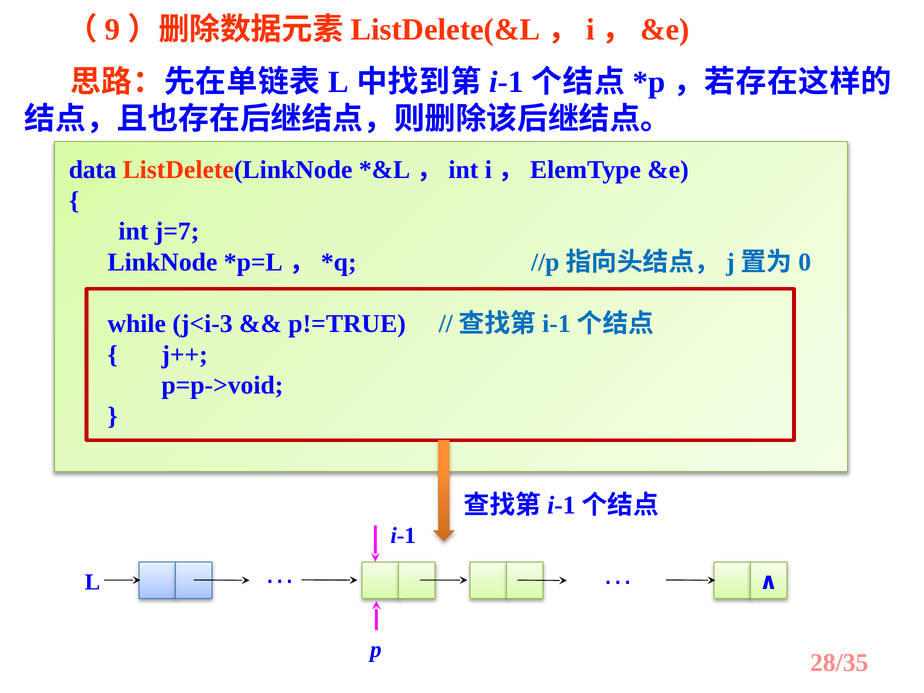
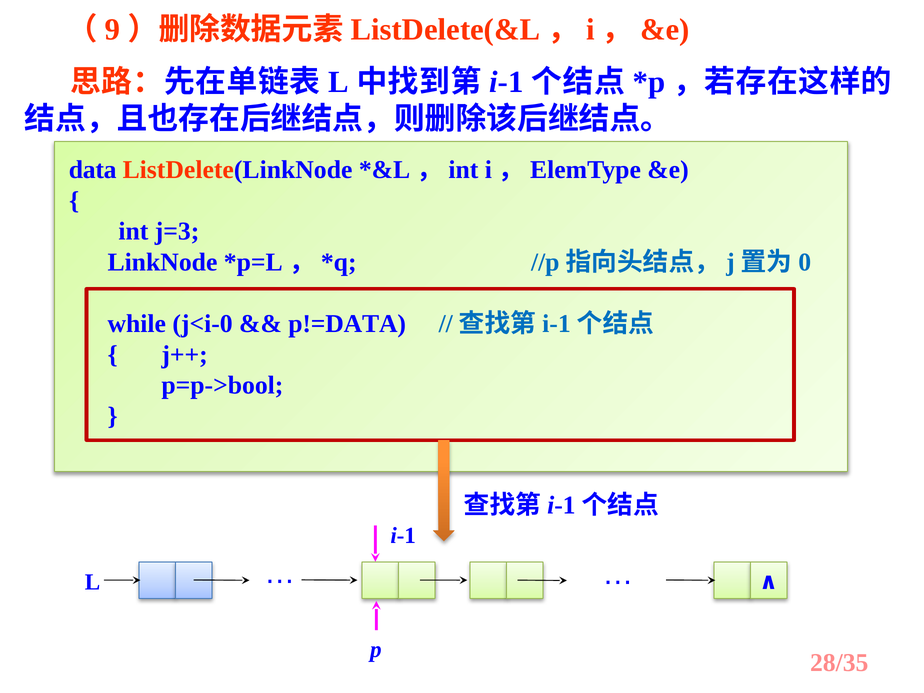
j=7: j=7 -> j=3 (177, 231)
j<i-3: j<i-3 -> j<i-0 (203, 324)
p!=TRUE: p!=TRUE -> p!=DATA (347, 324)
p=p->void: p=p->void -> p=p->bool (222, 385)
